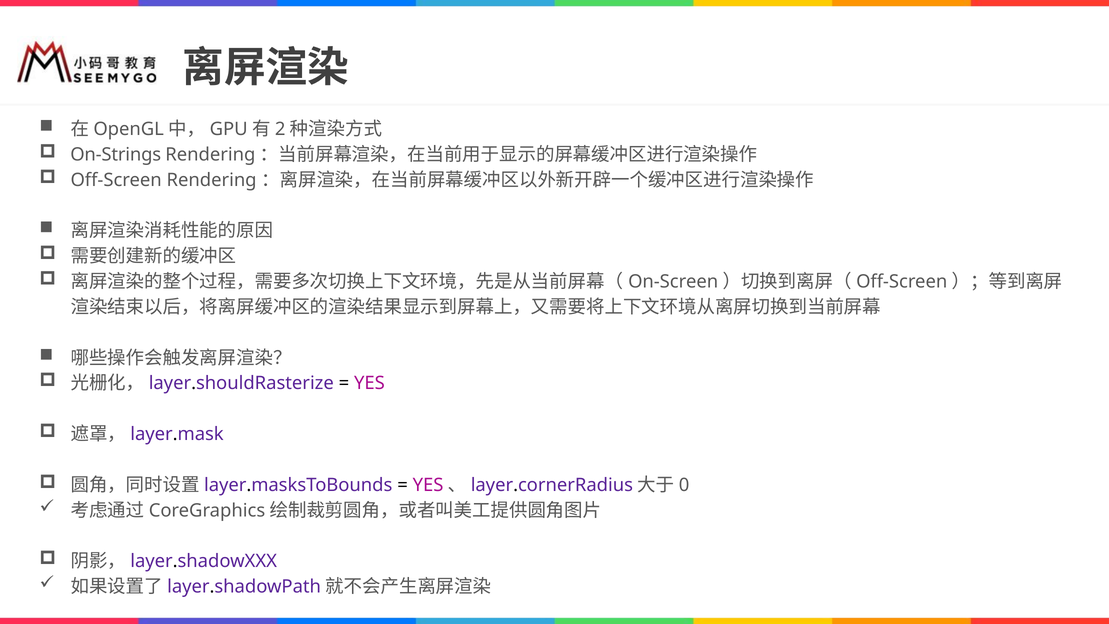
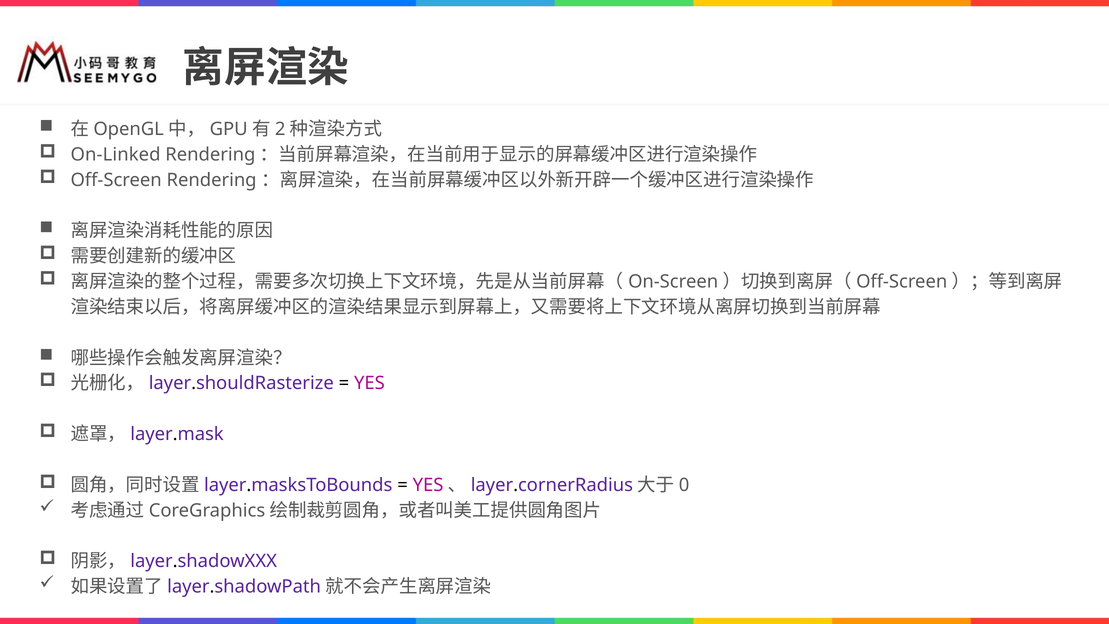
On-Strings: On-Strings -> On-Linked (116, 155)
